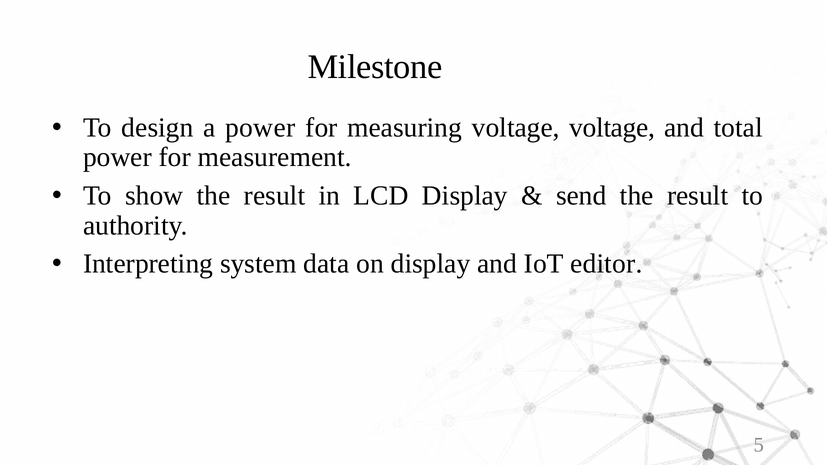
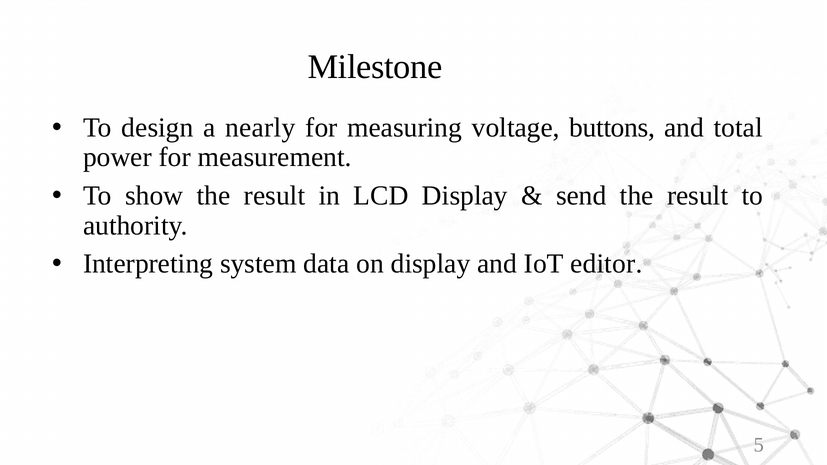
a power: power -> nearly (260, 128)
voltage voltage: voltage -> buttons (612, 128)
